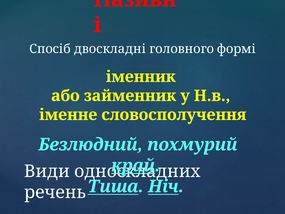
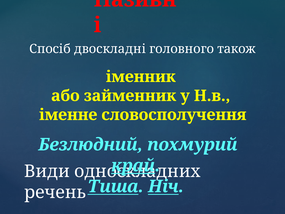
формі: формі -> також (236, 49)
